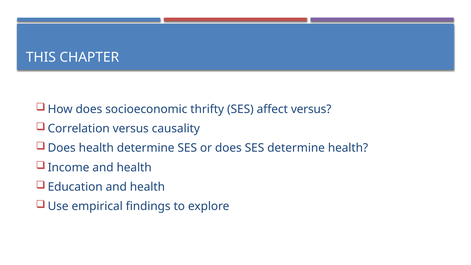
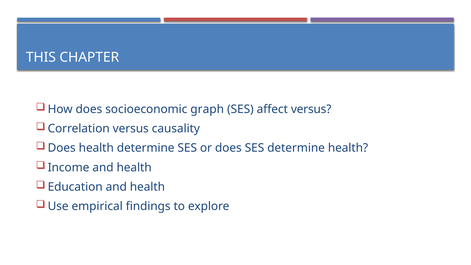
thrifty: thrifty -> graph (207, 109)
